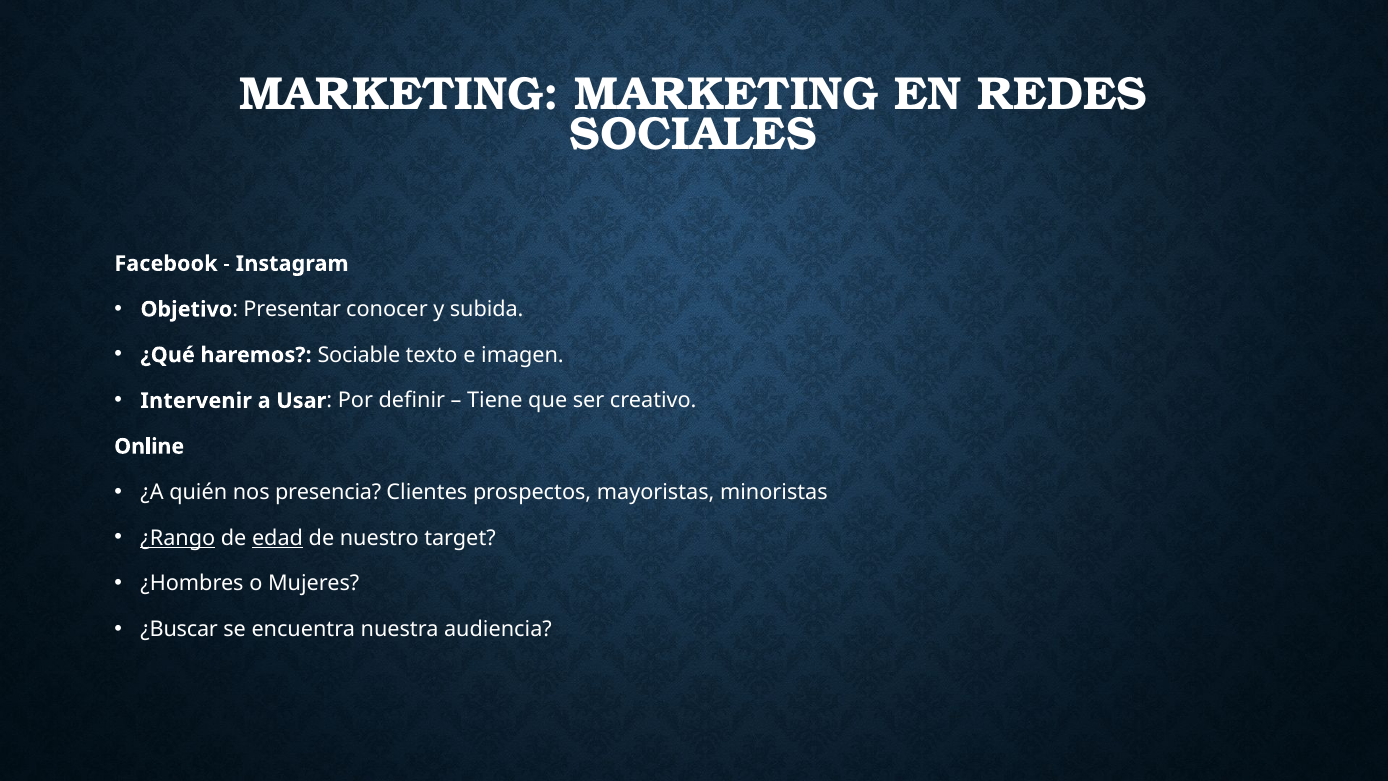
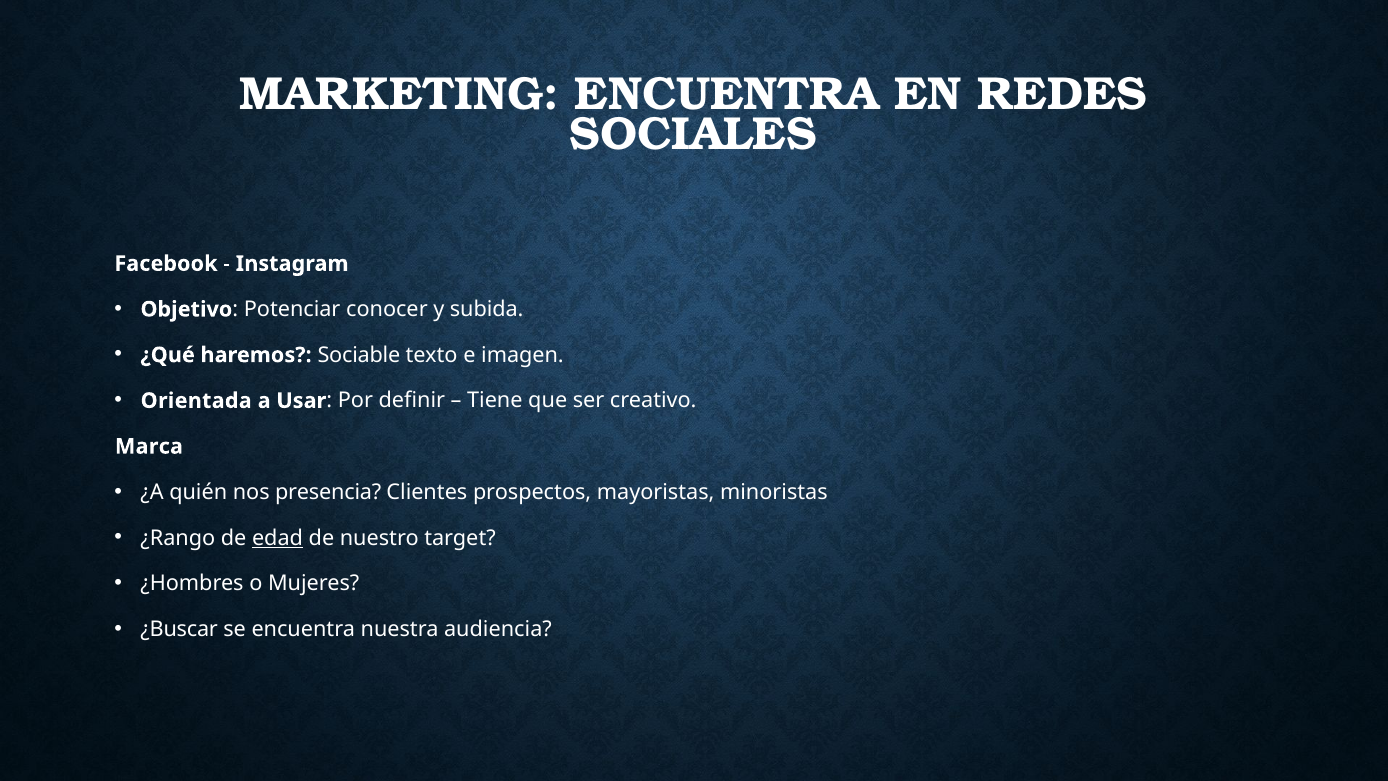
MARKETING MARKETING: MARKETING -> ENCUENTRA (727, 94)
Presentar: Presentar -> Potenciar (292, 309)
Intervenir: Intervenir -> Orientada (196, 401)
Online: Online -> Marca (149, 446)
¿Rango underline: present -> none (178, 538)
